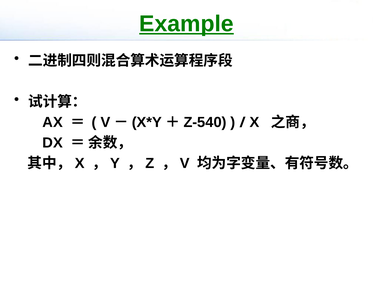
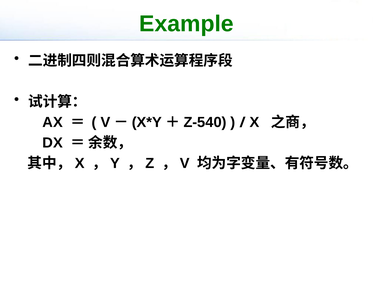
Example underline: present -> none (186, 24)
